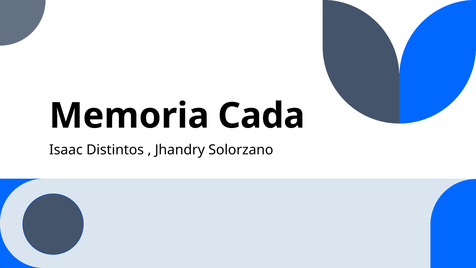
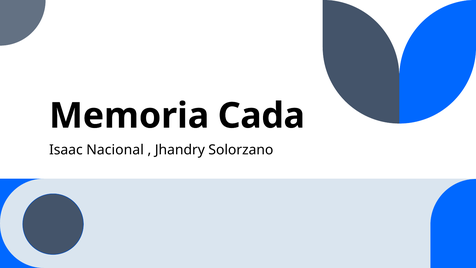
Distintos: Distintos -> Nacional (115, 150)
